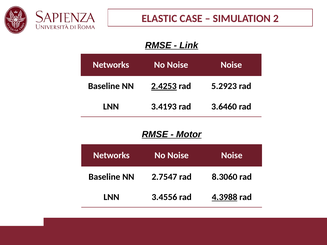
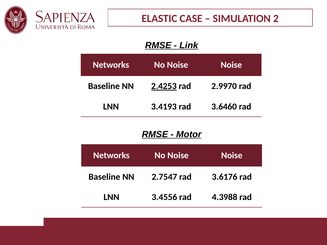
5.2923: 5.2923 -> 2.9970 (224, 86)
8.3060: 8.3060 -> 3.6176 (225, 177)
4.3988 underline: present -> none (225, 197)
